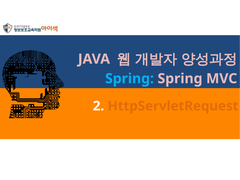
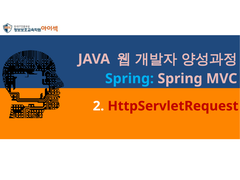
HttpServletRequest colour: orange -> red (173, 106)
